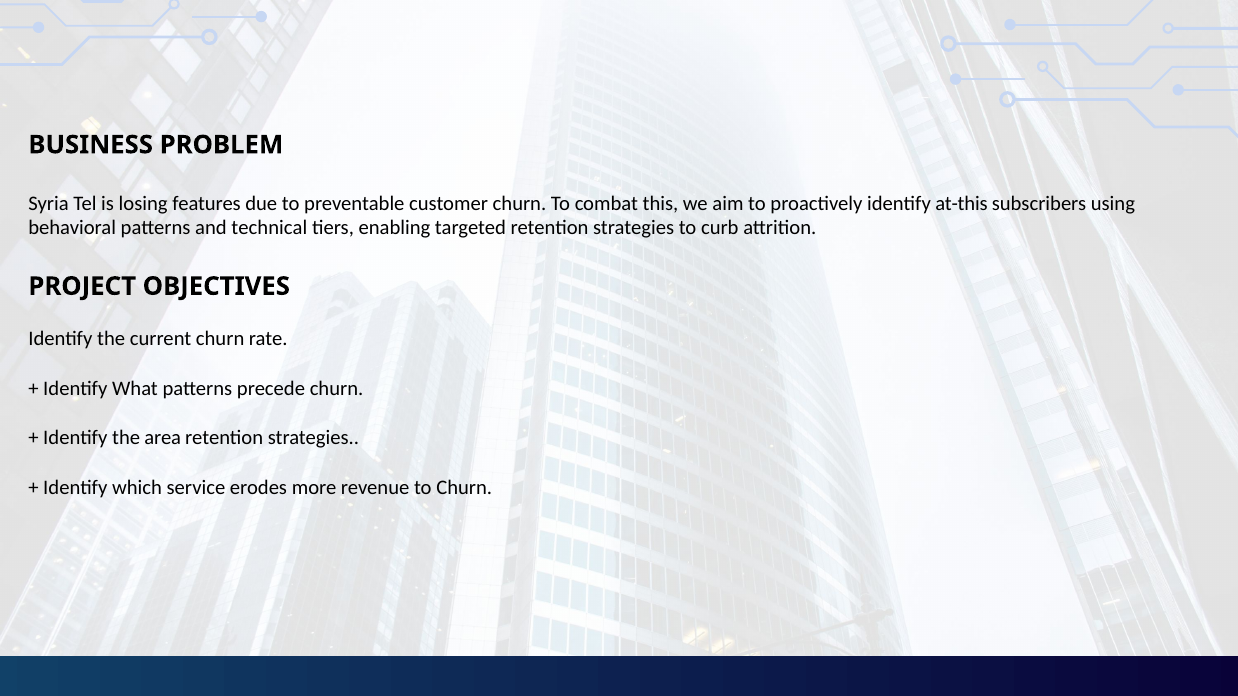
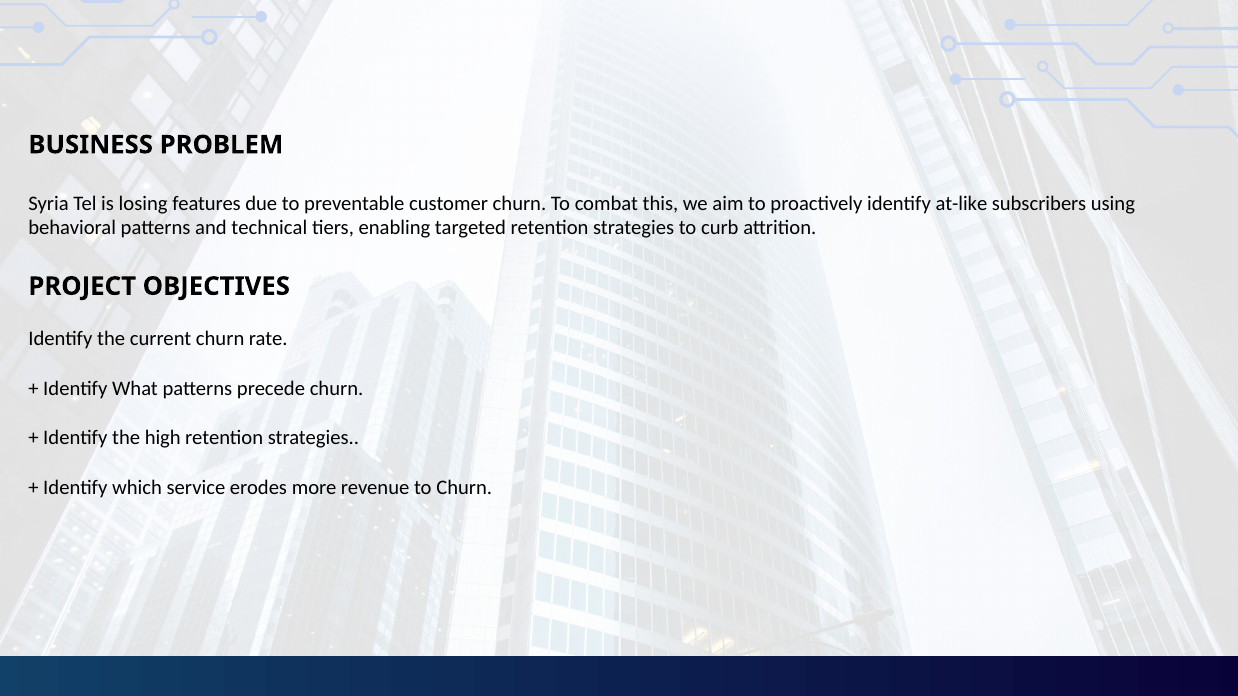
at-this: at-this -> at-like (961, 203)
area: area -> high (163, 438)
